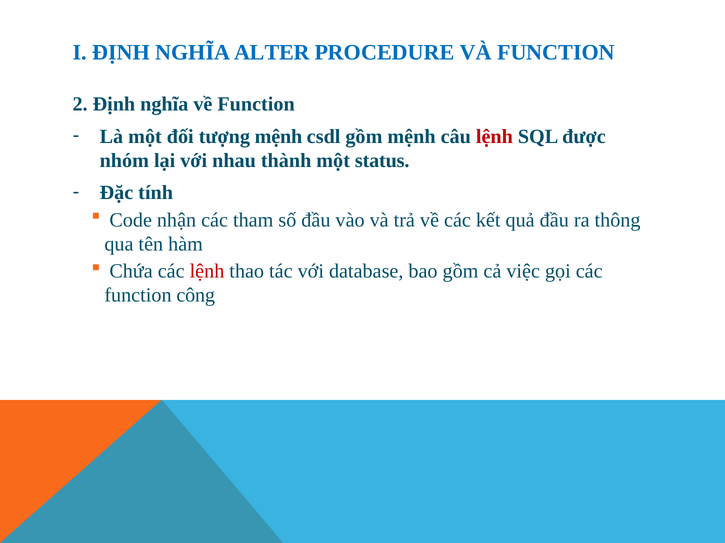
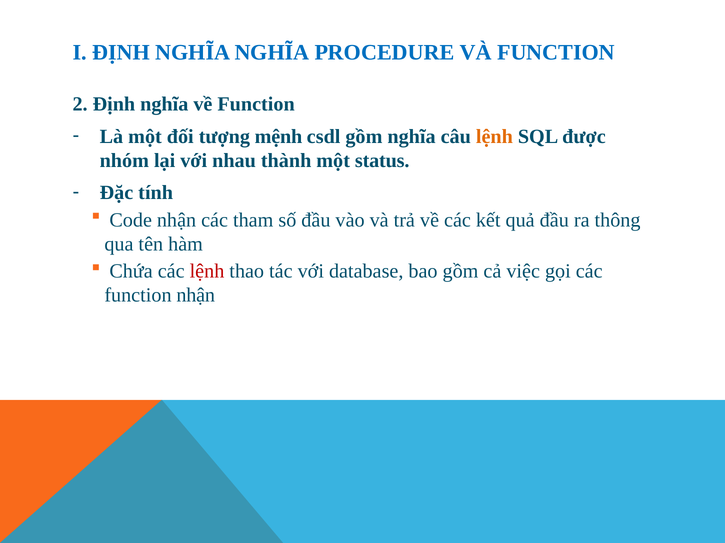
NGHĨA ALTER: ALTER -> NGHĨA (272, 52)
gồm mệnh: mệnh -> nghĩa (412, 137)
lệnh colour: red -> orange (494, 137)
function công: công -> nhận (196, 296)
